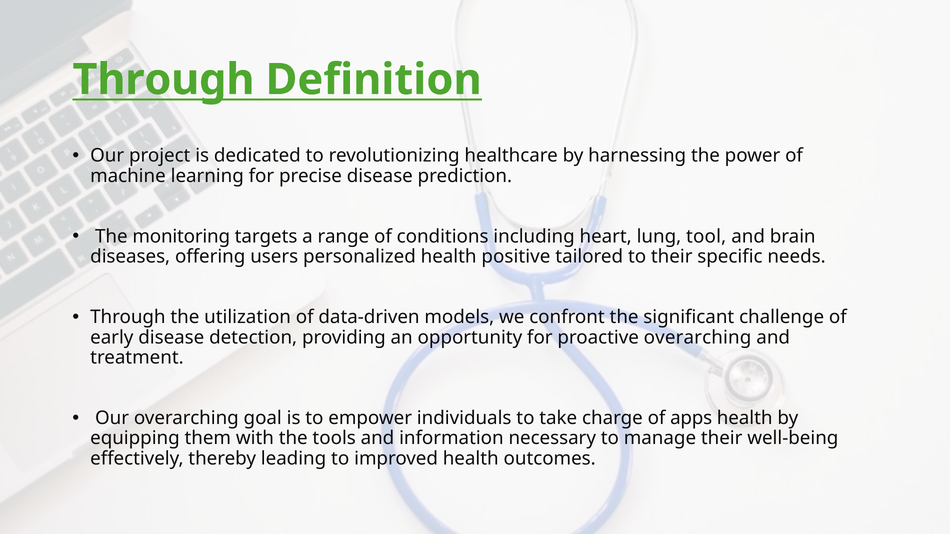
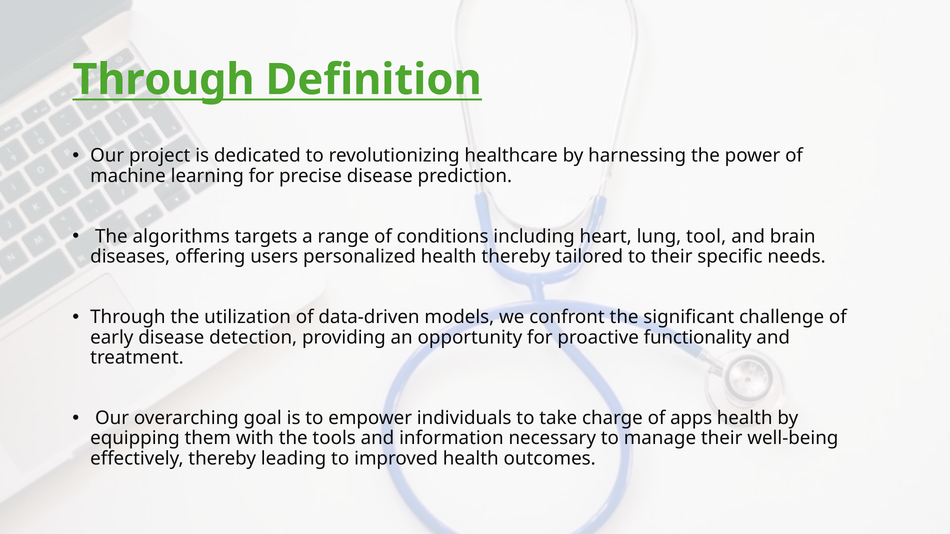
monitoring: monitoring -> algorithms (181, 237)
health positive: positive -> thereby (516, 257)
proactive overarching: overarching -> functionality (698, 338)
